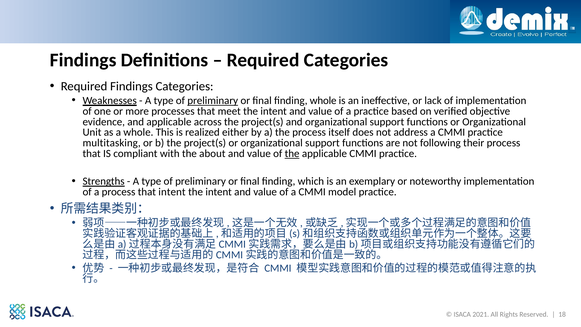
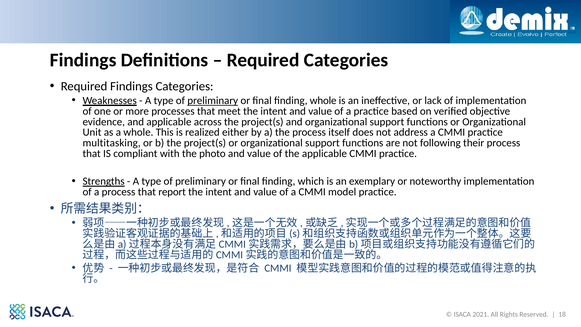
about: about -> photo (212, 153)
the underline: present -> none (292, 153)
that intent: intent -> report (172, 192)
